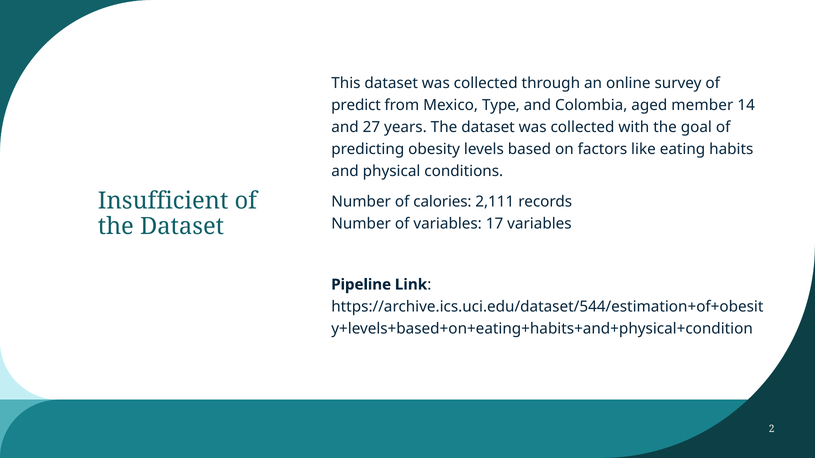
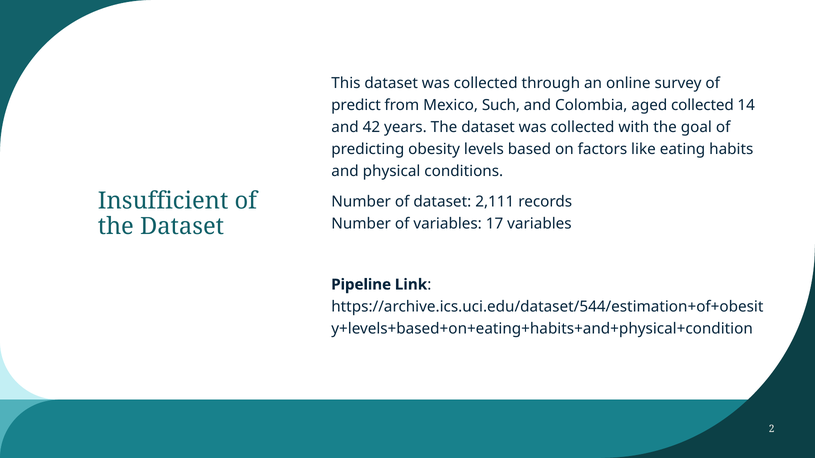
Type: Type -> Such (501, 105)
aged member: member -> collected (702, 105)
27: 27 -> 42 (371, 127)
of calories: calories -> dataset (442, 202)
